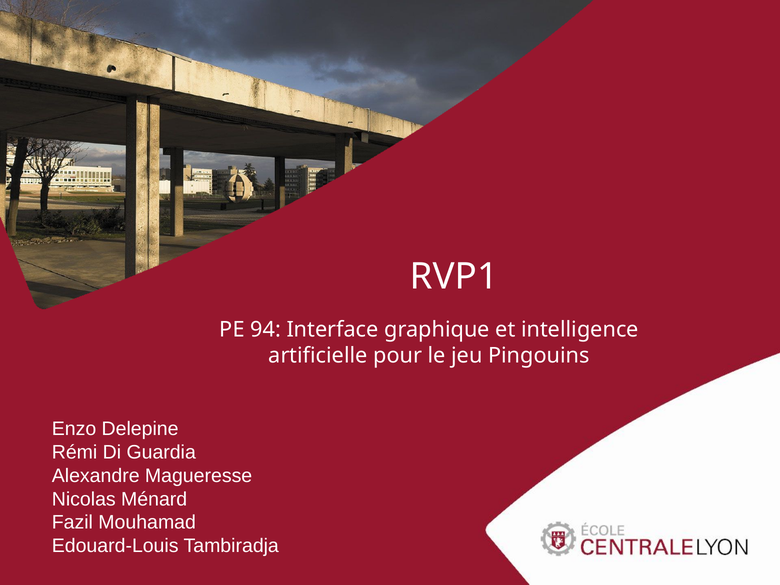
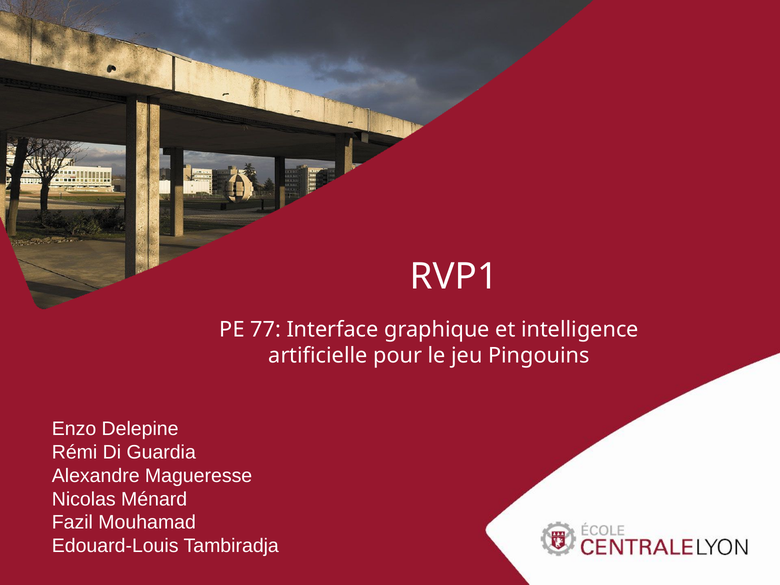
94: 94 -> 77 (266, 329)
